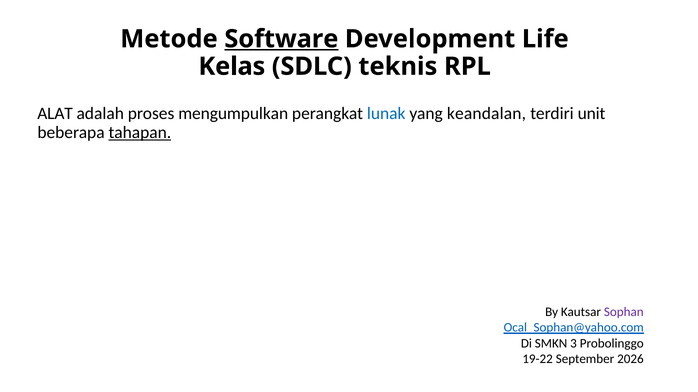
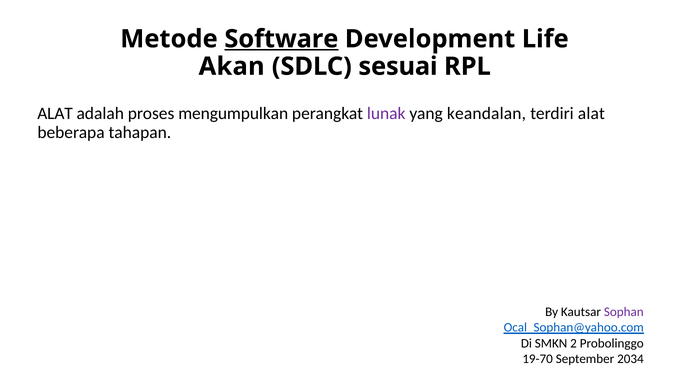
Kelas: Kelas -> Akan (232, 66)
teknis: teknis -> sesuai (398, 66)
lunak colour: blue -> purple (386, 114)
terdiri unit: unit -> alat (591, 114)
tahapan underline: present -> none (140, 133)
3: 3 -> 2 (574, 344)
19-22: 19-22 -> 19-70 (538, 360)
2026: 2026 -> 2034 (630, 360)
